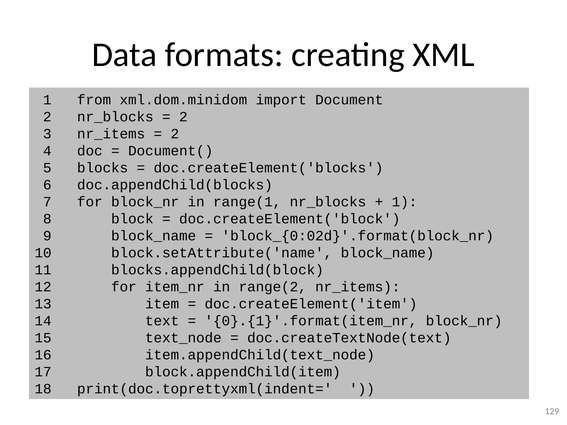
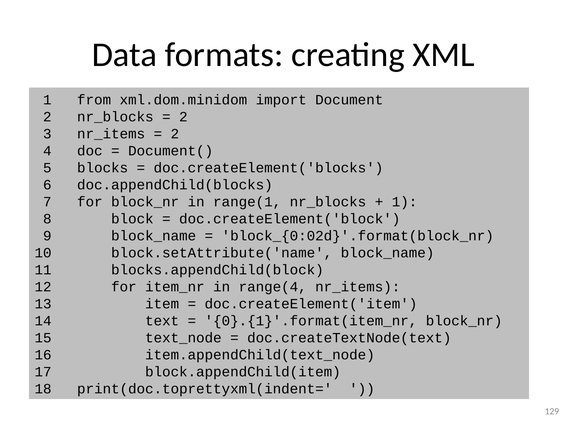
range(2: range(2 -> range(4 (273, 287)
